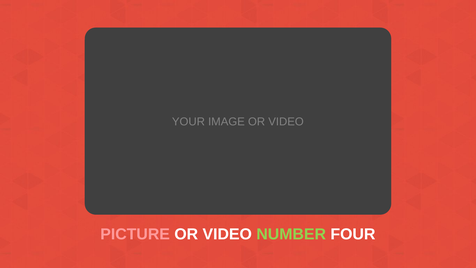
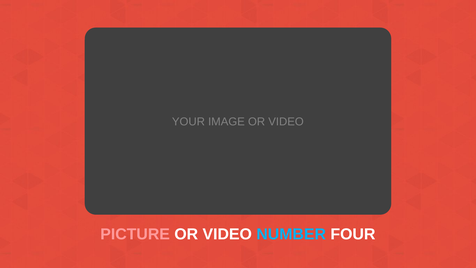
NUMBER colour: light green -> light blue (291, 234)
